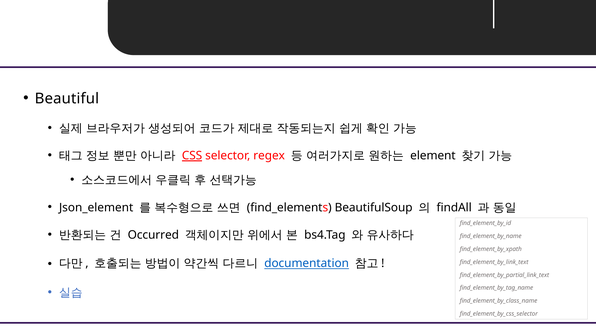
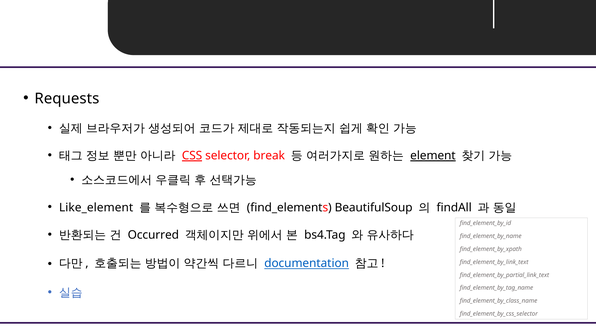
Beautiful: Beautiful -> Requests (67, 99)
regex: regex -> break (269, 156)
element underline: none -> present (433, 156)
Json_element: Json_element -> Like_element (96, 208)
